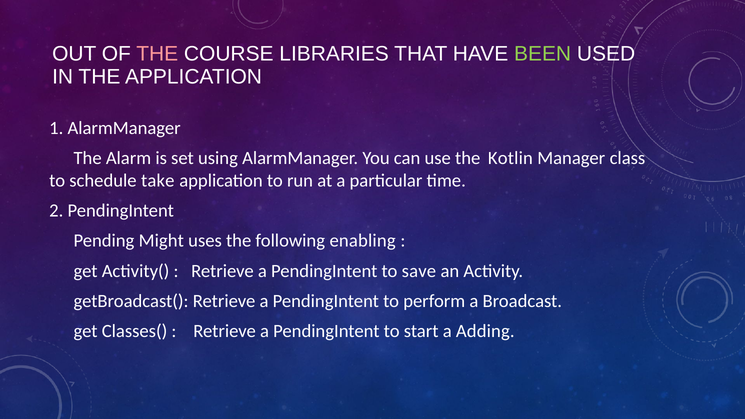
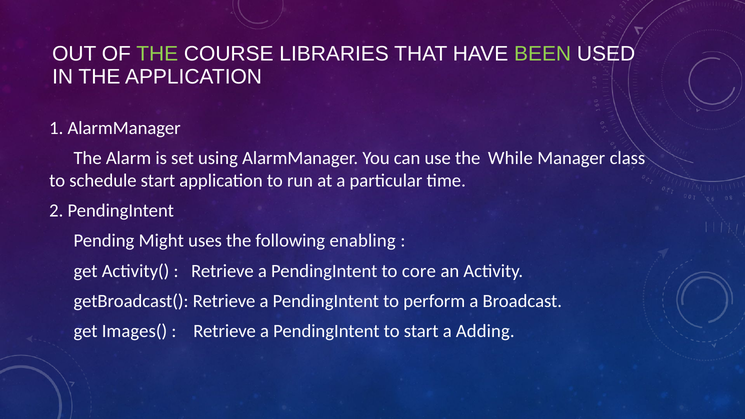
THE colour: pink -> light green (157, 54)
Kotlin: Kotlin -> While (510, 158)
schedule take: take -> start (158, 181)
save: save -> core (419, 271)
Classes(: Classes( -> Images( (134, 331)
